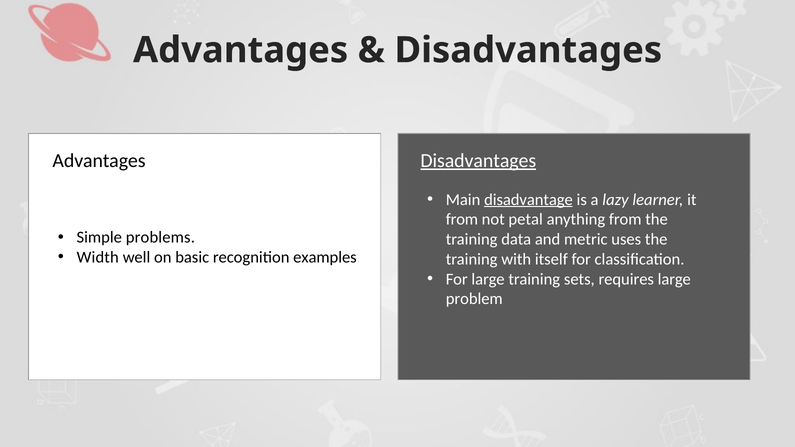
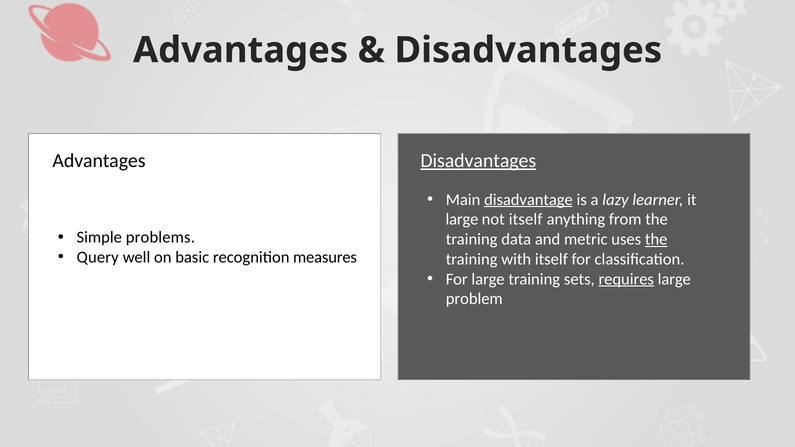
from: from -> large (462, 220)
not petal: petal -> itself (526, 220)
the underline: none -> present (656, 239)
Width: Width -> Query (98, 257)
examples: examples -> measures (325, 257)
requires underline: none -> present (626, 279)
